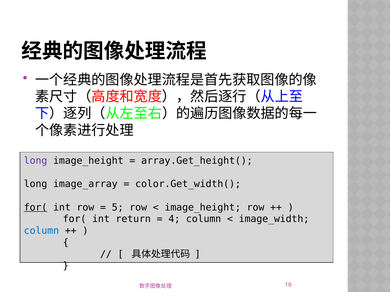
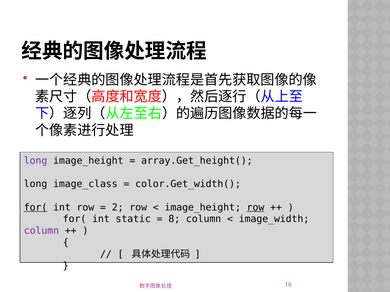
image_array: image_array -> image_class (85, 184)
5: 5 -> 2 (118, 208)
row underline: none -> present (256, 208)
return: return -> static (133, 219)
4: 4 -> 8 (174, 219)
column colour: blue -> purple (41, 231)
